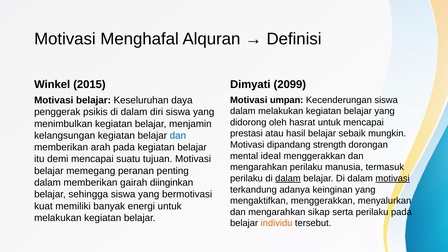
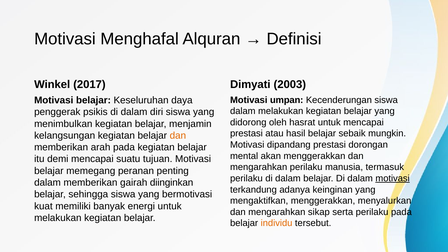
2015: 2015 -> 2017 (89, 84)
2099: 2099 -> 2003 (290, 84)
dan colour: blue -> orange (178, 136)
dipandang strength: strength -> prestasi (330, 145)
ideal: ideal -> akan (271, 156)
dalam underline: present -> none (288, 178)
